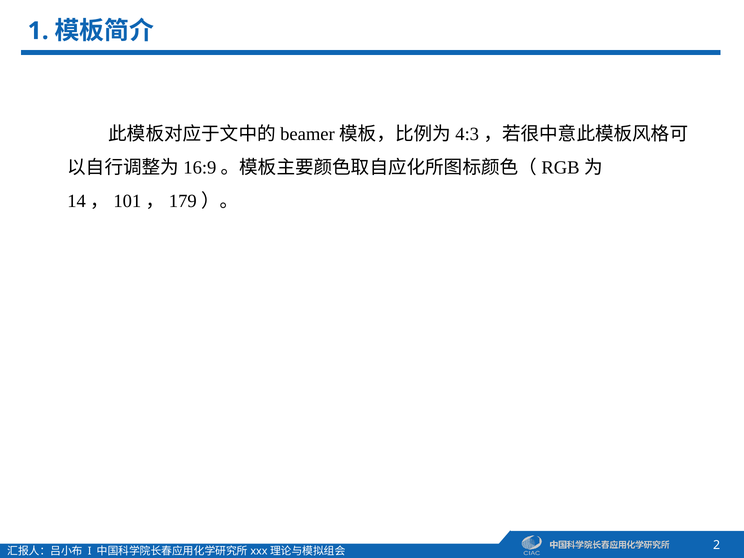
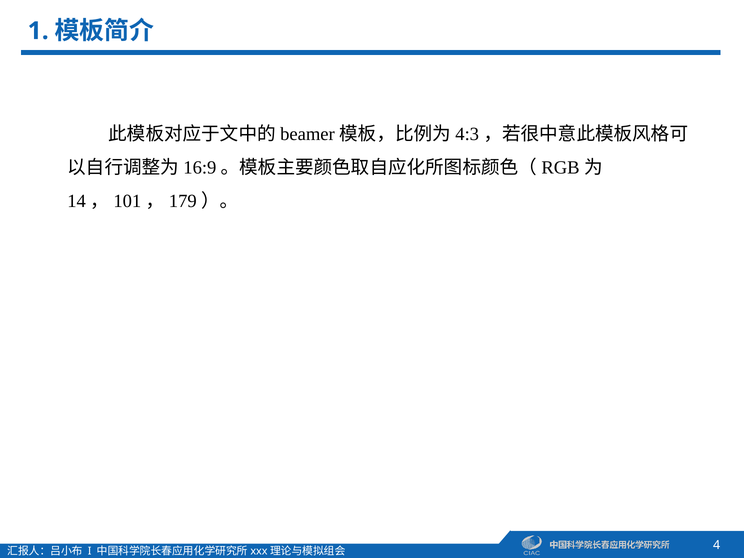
2: 2 -> 4 (717, 545)
